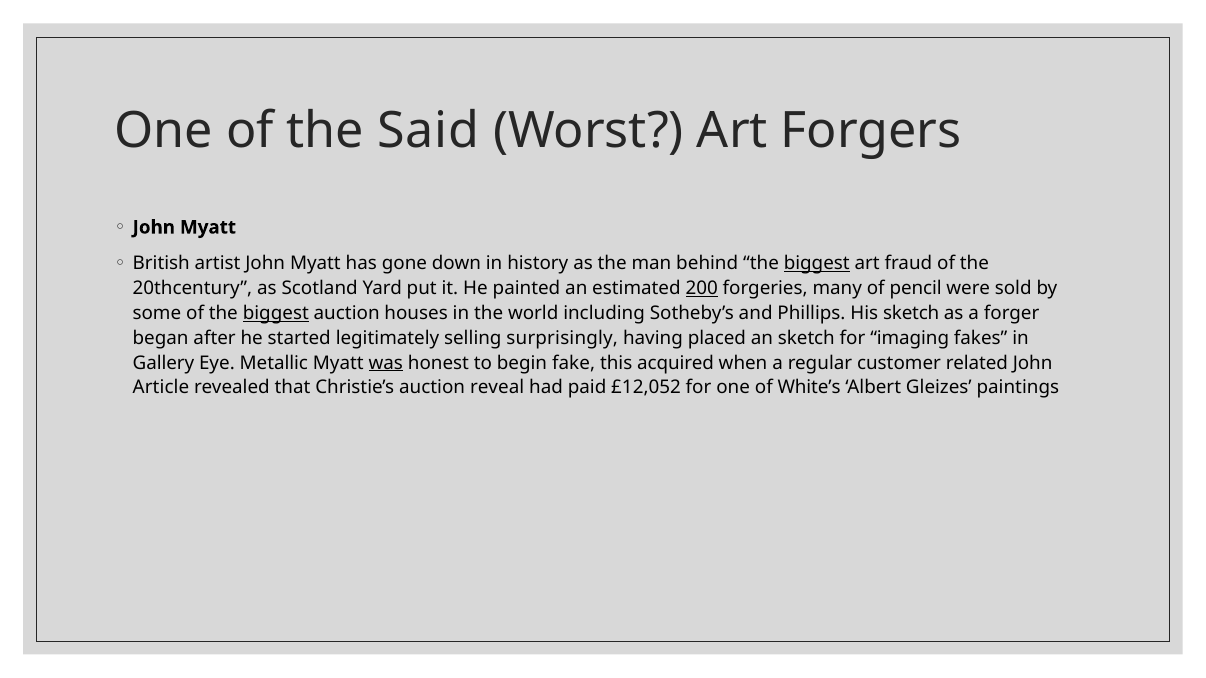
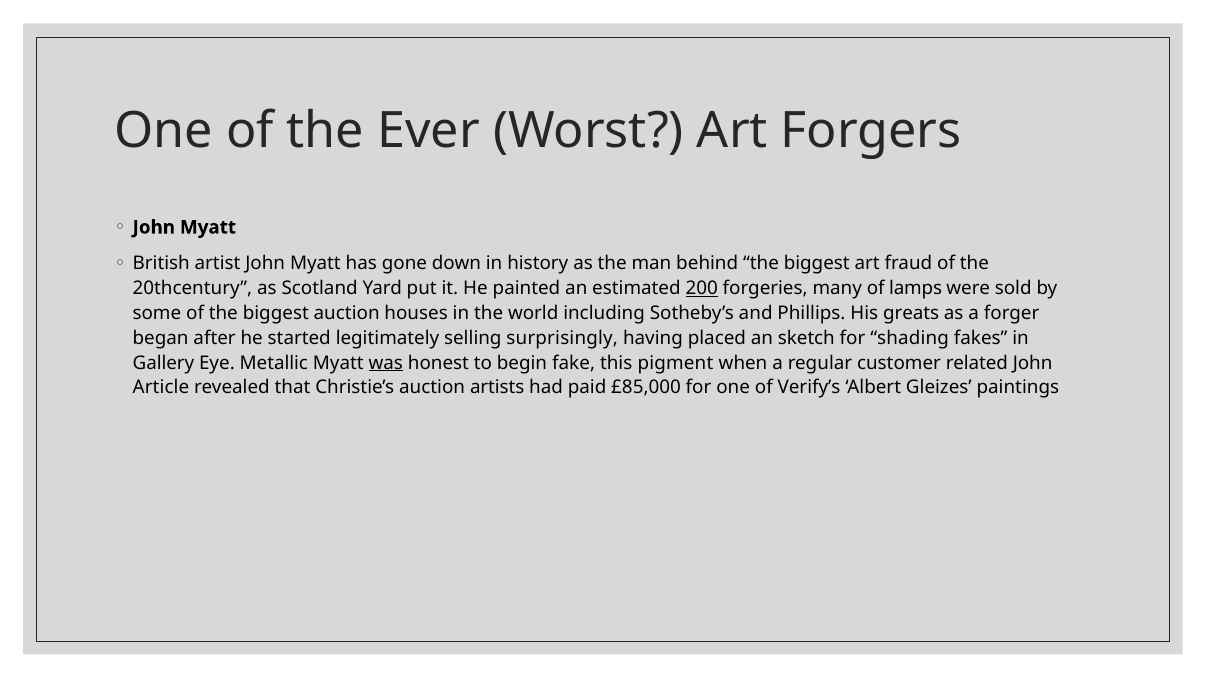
Said: Said -> Ever (429, 131)
biggest underline: present -> none (817, 264)
pencil: pencil -> lamps (916, 288)
biggest underline: present -> none (276, 313)
His sketch: sketch -> greats (911, 313)
imaging: imaging -> shading (910, 338)
acquired: acquired -> pigment (675, 363)
reveal: reveal -> artists (497, 388)
£12,052: £12,052 -> £85,000 (646, 388)
White’s: White’s -> Verify’s (809, 388)
